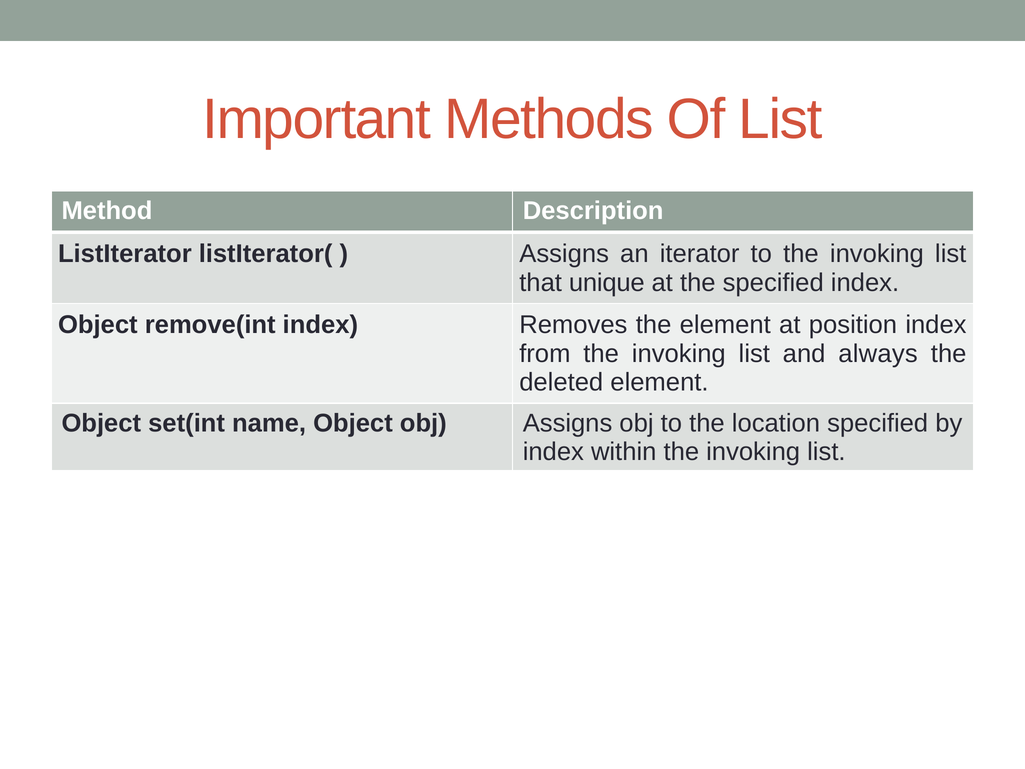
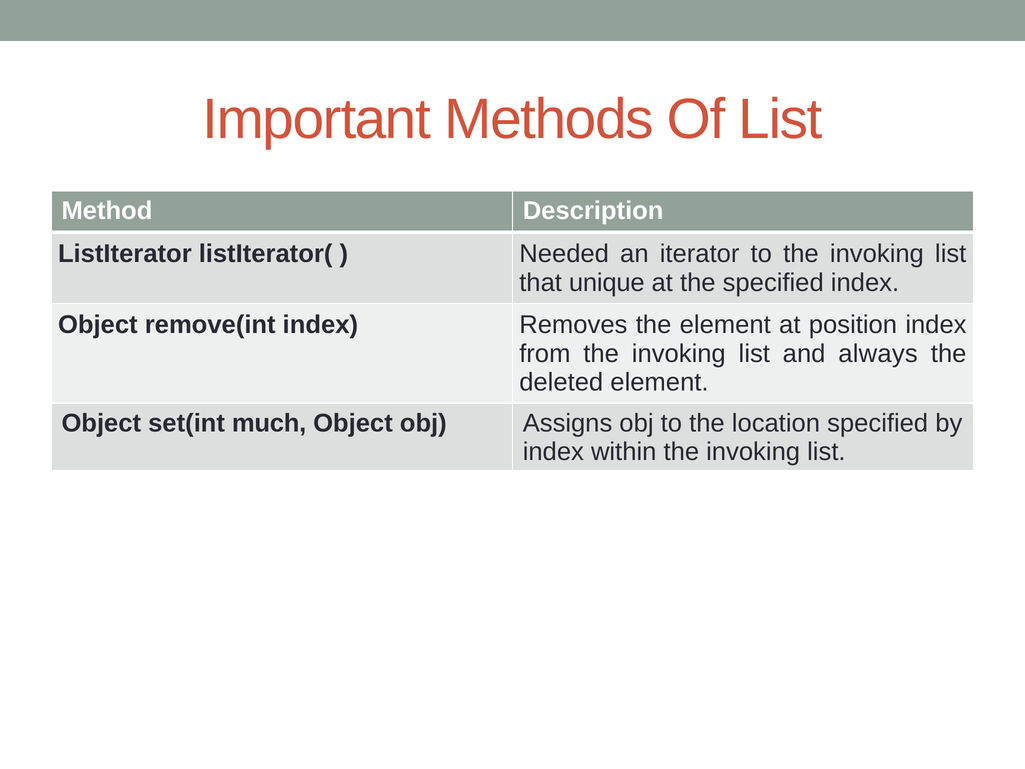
Assigns: Assigns -> Needed (564, 254)
name: name -> much (269, 423)
